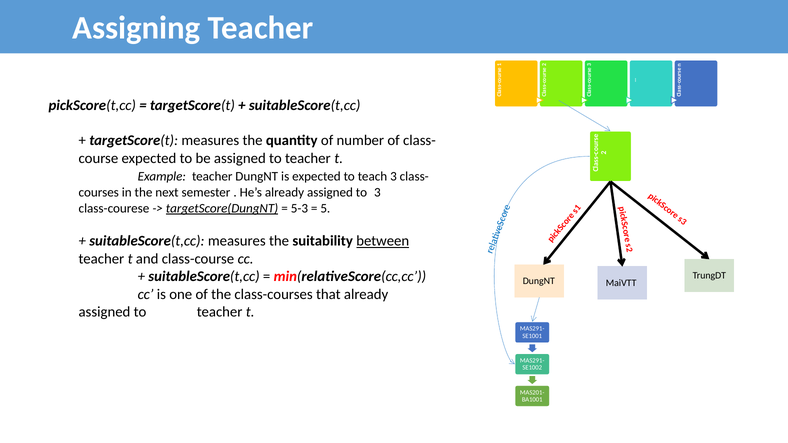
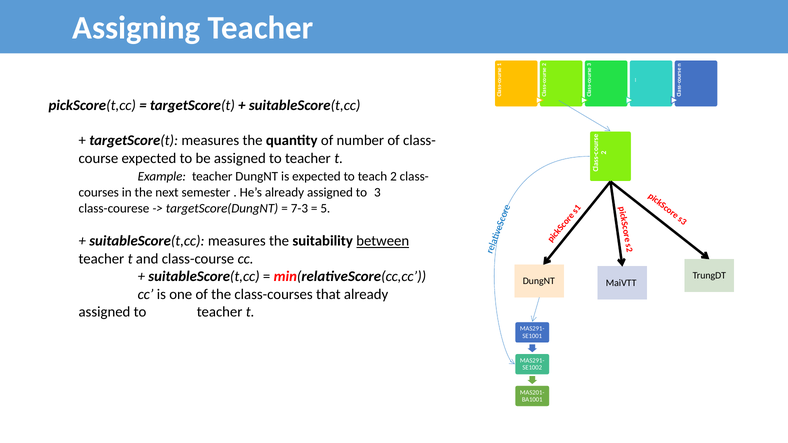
teach 3: 3 -> 2 (393, 177)
targetScore(DungNT underline: present -> none (222, 209)
5-3: 5-3 -> 7-3 (299, 209)
